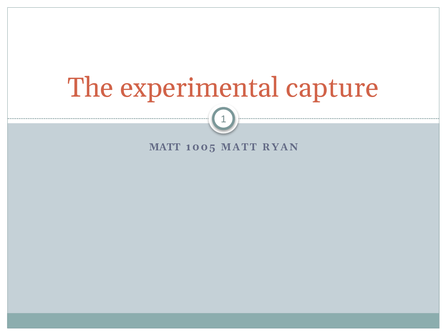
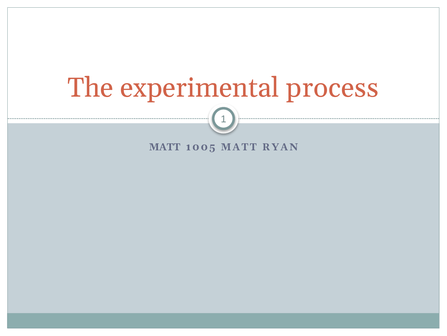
capture: capture -> process (332, 88)
